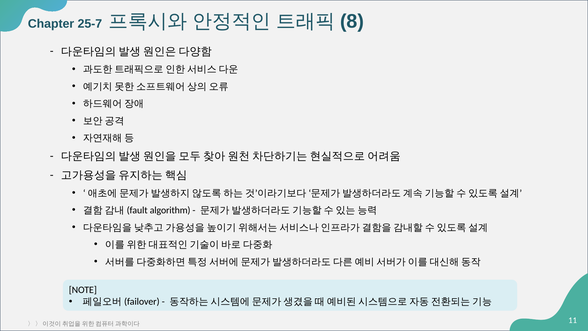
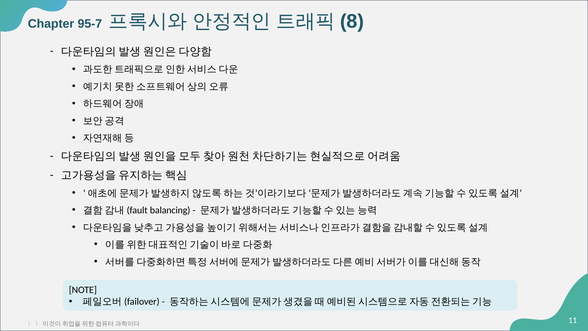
25-7: 25-7 -> 95-7 (90, 24)
algorithm: algorithm -> balancing (170, 210)
